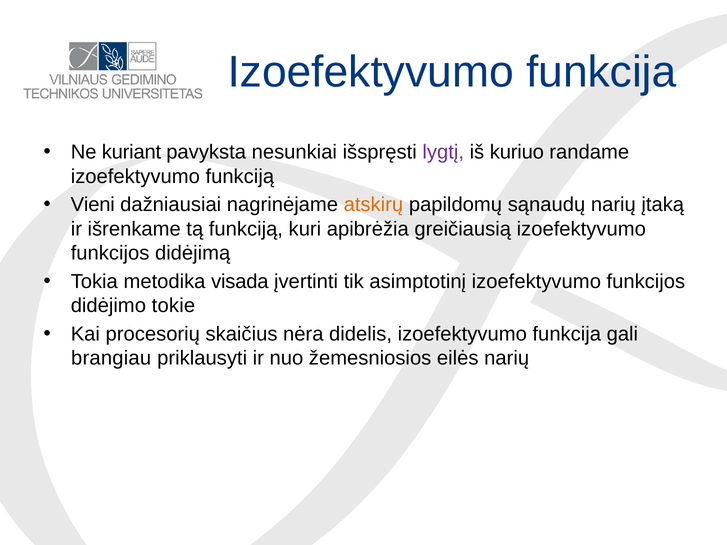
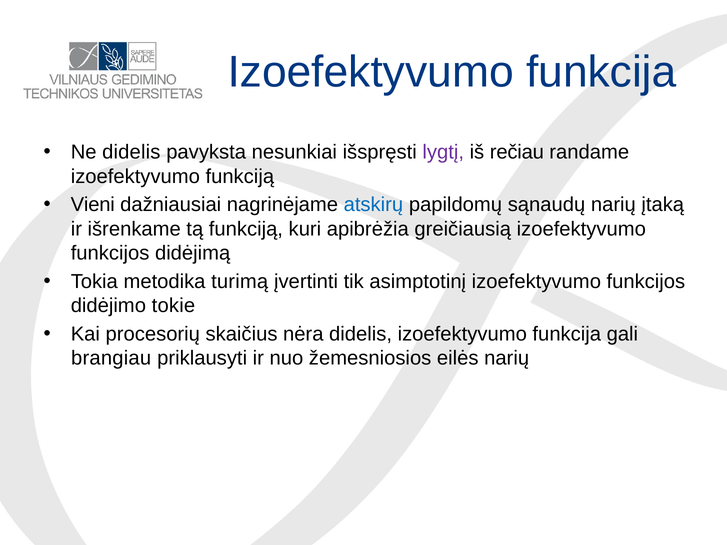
Ne kuriant: kuriant -> didelis (131, 152)
kuriuo: kuriuo -> rečiau (517, 152)
atskirų colour: orange -> blue (373, 205)
visada: visada -> turimą (240, 282)
